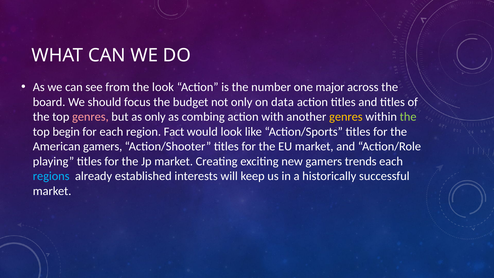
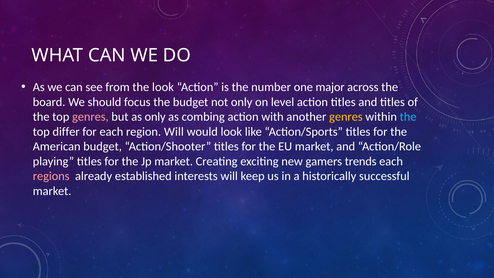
data: data -> level (283, 102)
the colour: light green -> light blue (408, 117)
begin: begin -> differ (66, 132)
region Fact: Fact -> Will (174, 132)
American gamers: gamers -> budget (103, 146)
regions colour: light blue -> pink (51, 176)
